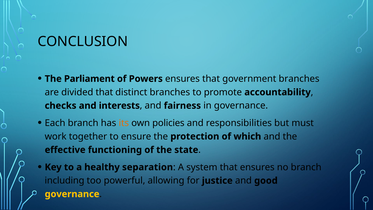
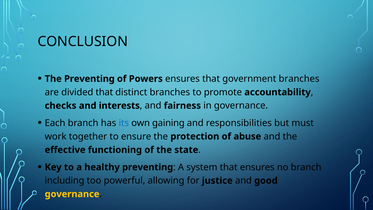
The Parliament: Parliament -> Preventing (89, 79)
its colour: orange -> blue (124, 123)
policies: policies -> gaining (168, 123)
which: which -> abuse (247, 136)
healthy separation: separation -> preventing (148, 167)
